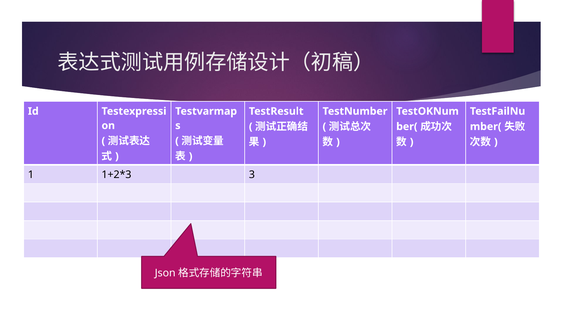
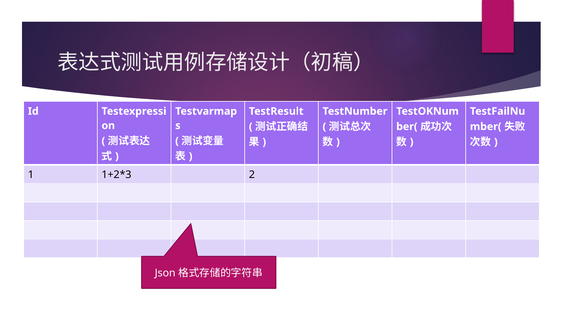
3: 3 -> 2 (252, 175)
